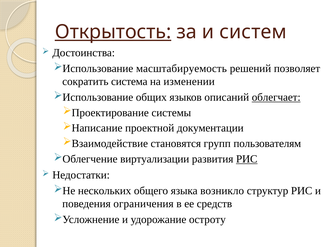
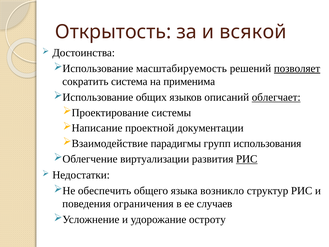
Открытость underline: present -> none (113, 32)
систем: систем -> всякой (253, 32)
позволяет underline: none -> present (297, 68)
изменении: изменении -> применима (189, 82)
становятся: становятся -> парадигмы (176, 143)
пользователям: пользователям -> использования (267, 143)
нескольких: нескольких -> обеспечить (105, 190)
средств: средств -> случаев (214, 204)
